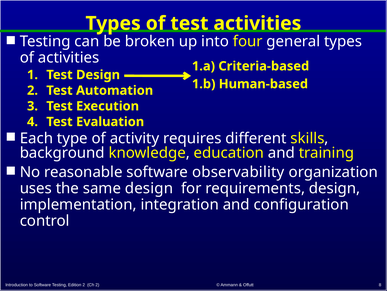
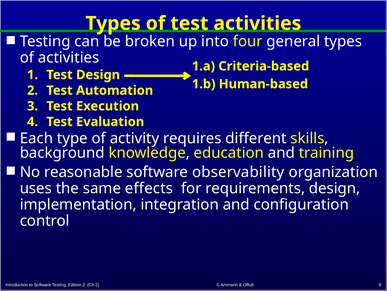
same design: design -> effects (149, 188)
